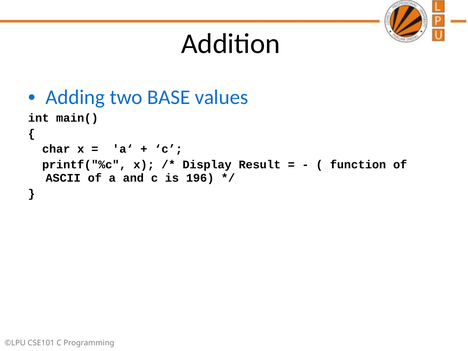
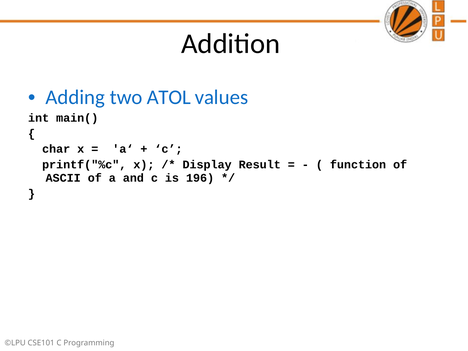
BASE: BASE -> ATOL (169, 97)
